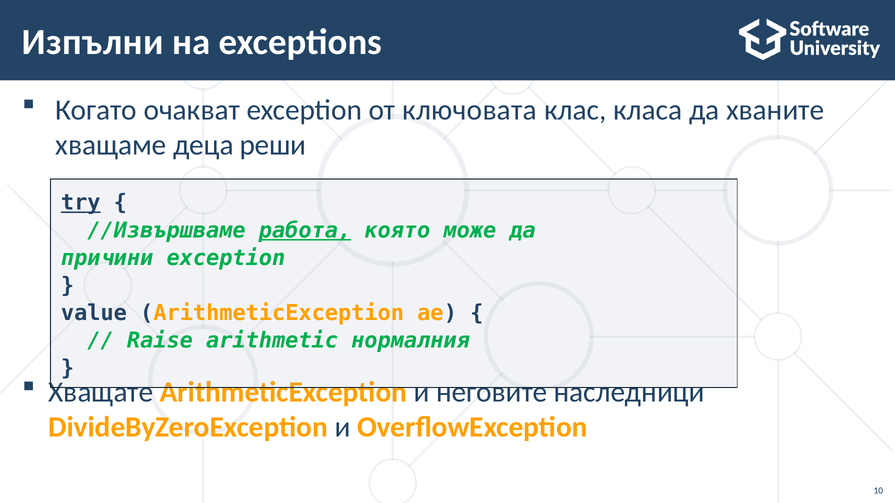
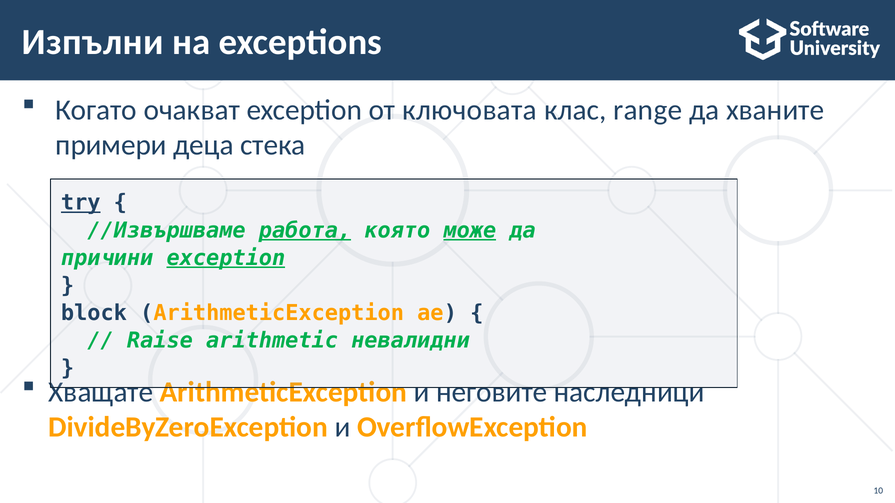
класа: класа -> range (648, 110)
хващаме: хващаме -> примери (111, 145)
реши: реши -> стека (273, 145)
може underline: none -> present (470, 231)
exception underline: none -> present (226, 258)
value: value -> block (94, 313)
нормалния: нормалния -> невалидни (411, 341)
